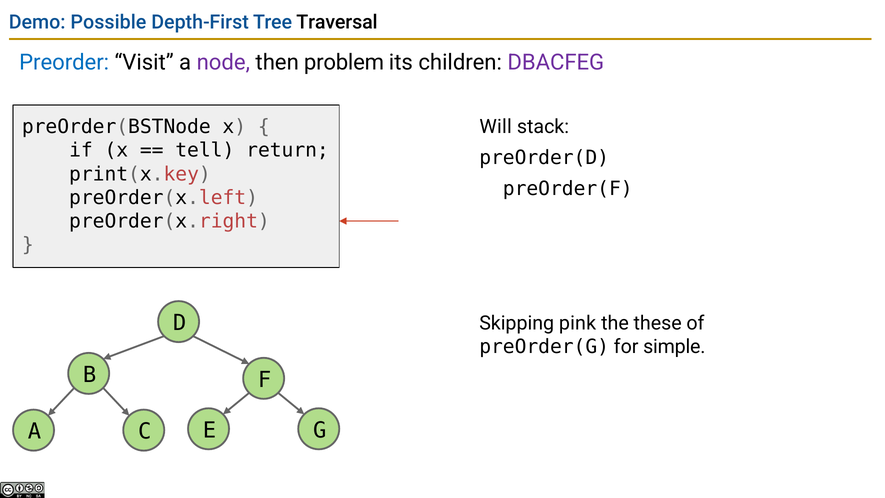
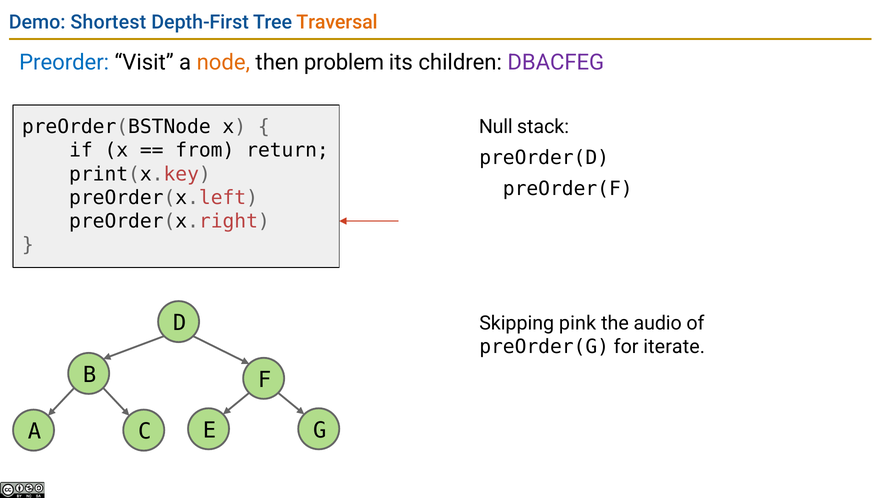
Possible: Possible -> Shortest (108, 22)
Traversal colour: black -> orange (337, 22)
node colour: purple -> orange (223, 63)
Will: Will -> Null (496, 127)
tell: tell -> from (205, 150)
these: these -> audio (658, 323)
simple: simple -> iterate (674, 347)
